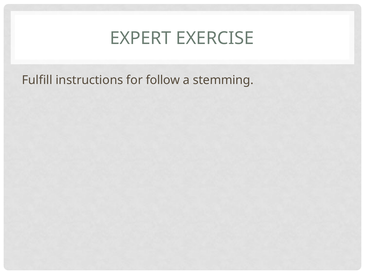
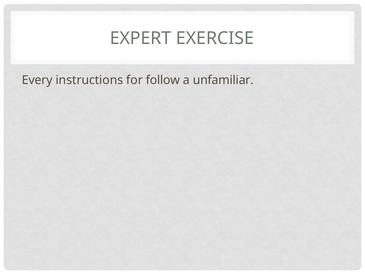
Fulfill: Fulfill -> Every (37, 80)
stemming: stemming -> unfamiliar (223, 80)
